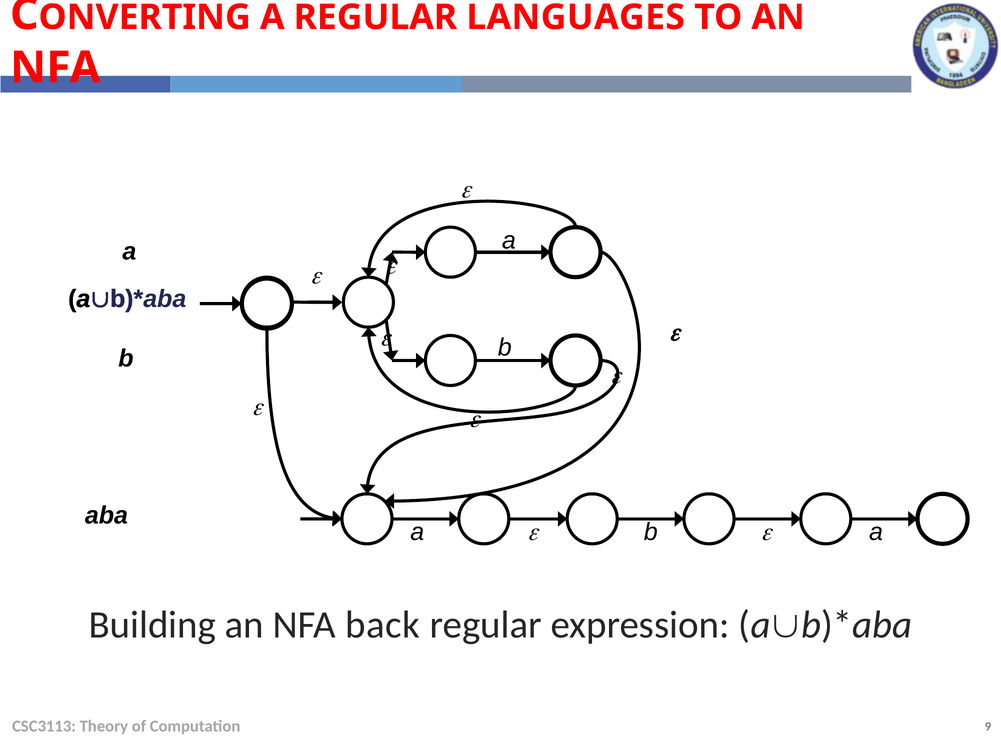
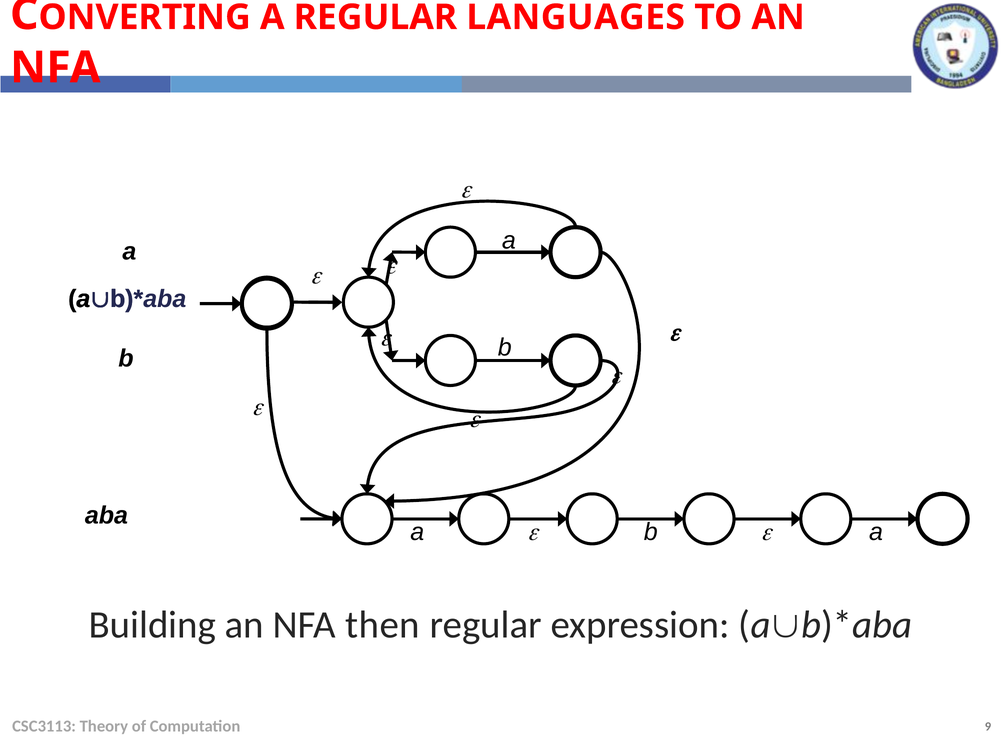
back: back -> then (383, 625)
